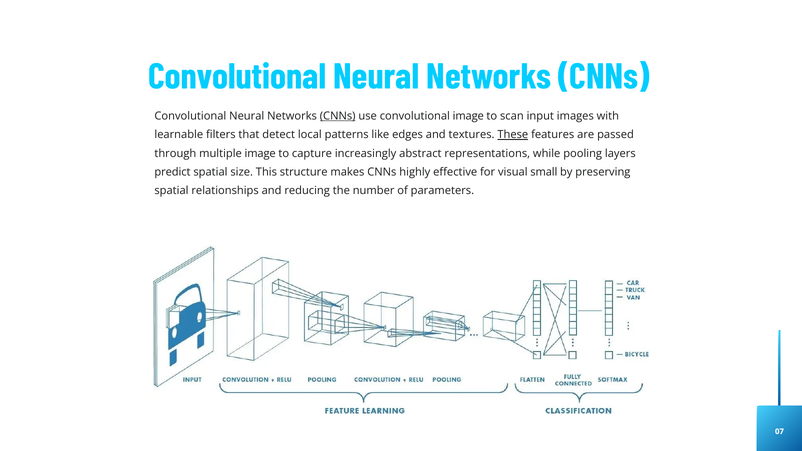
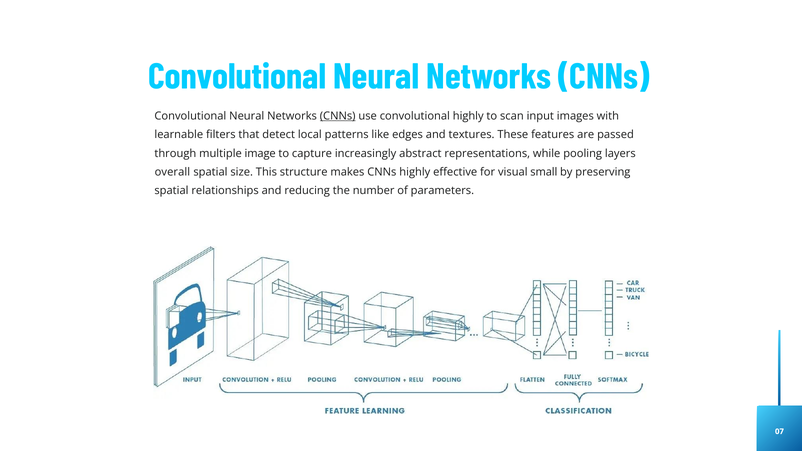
convolutional image: image -> highly (468, 116)
These underline: present -> none (513, 135)
predict: predict -> overall (172, 172)
